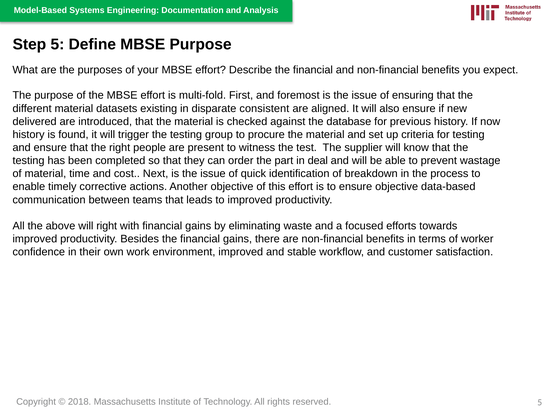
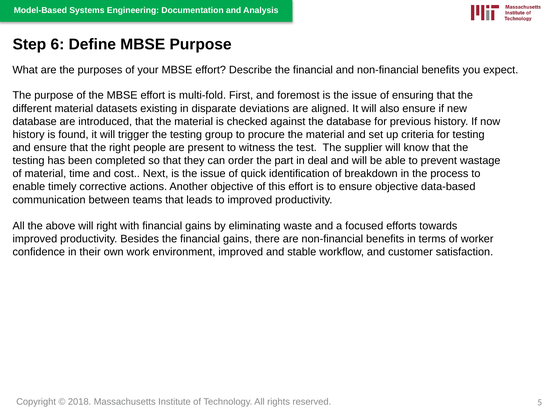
Step 5: 5 -> 6 (57, 44)
consistent: consistent -> deviations (264, 108)
delivered: delivered -> database (35, 121)
